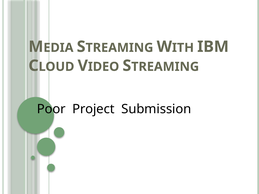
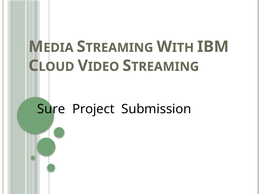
Poor: Poor -> Sure (51, 109)
